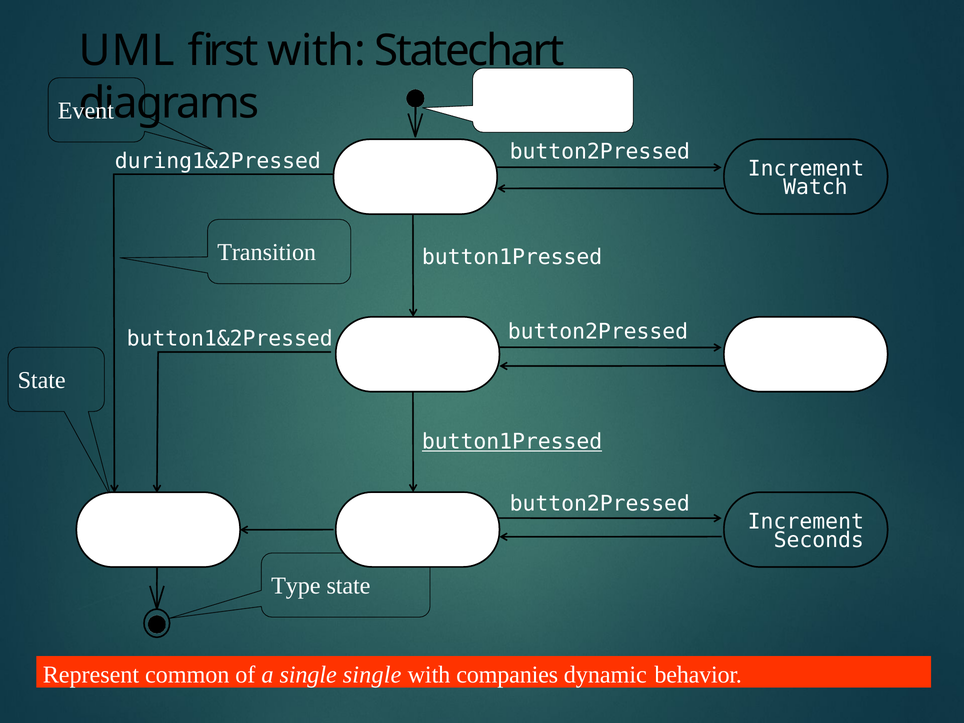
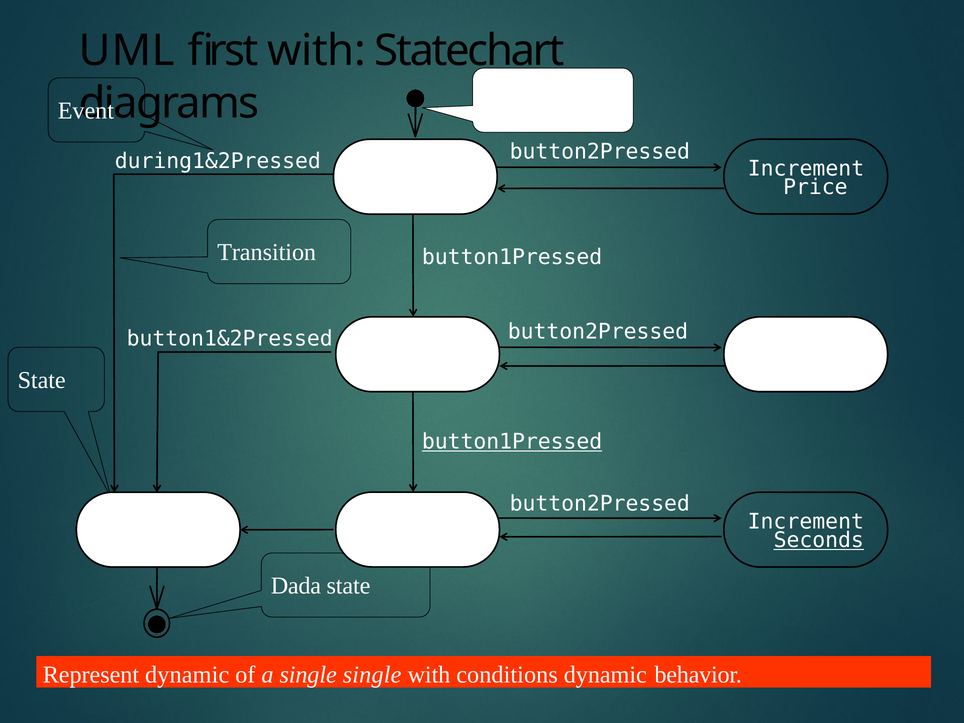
Watch: Watch -> Price (815, 187)
Seconds underline: none -> present (819, 540)
Type: Type -> Dada (296, 586)
Represent common: common -> dynamic (187, 675)
companies: companies -> conditions (507, 675)
